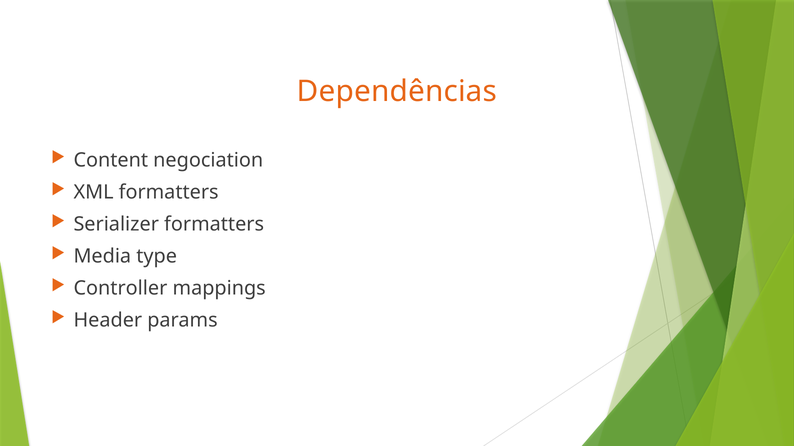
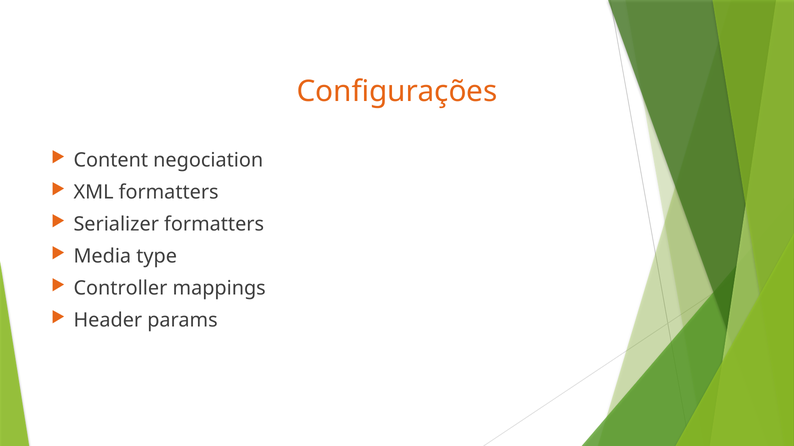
Dependências: Dependências -> Configurações (397, 92)
